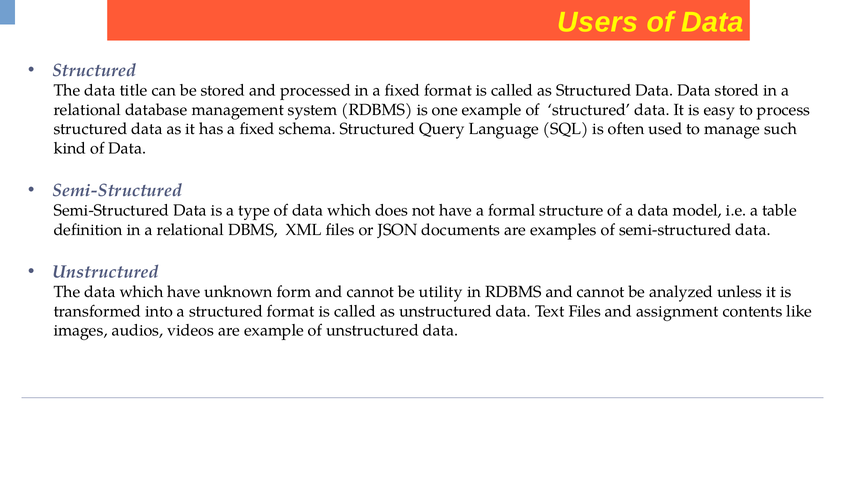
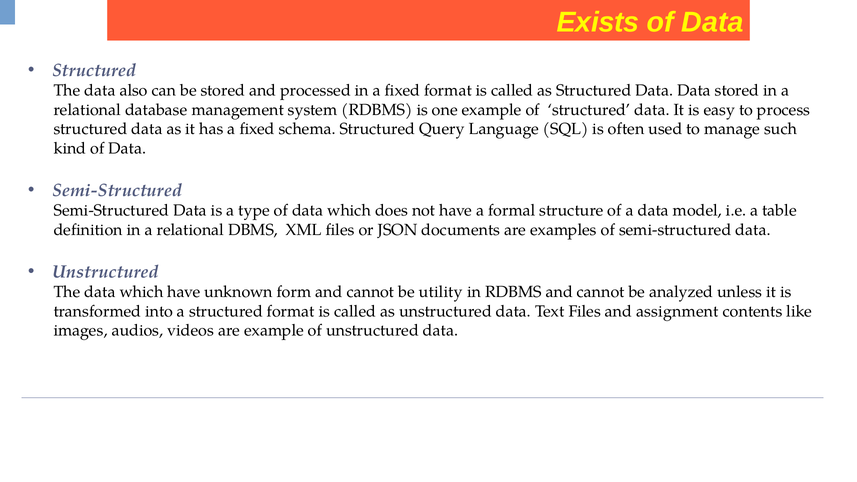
Users: Users -> Exists (598, 22)
title: title -> also (134, 91)
